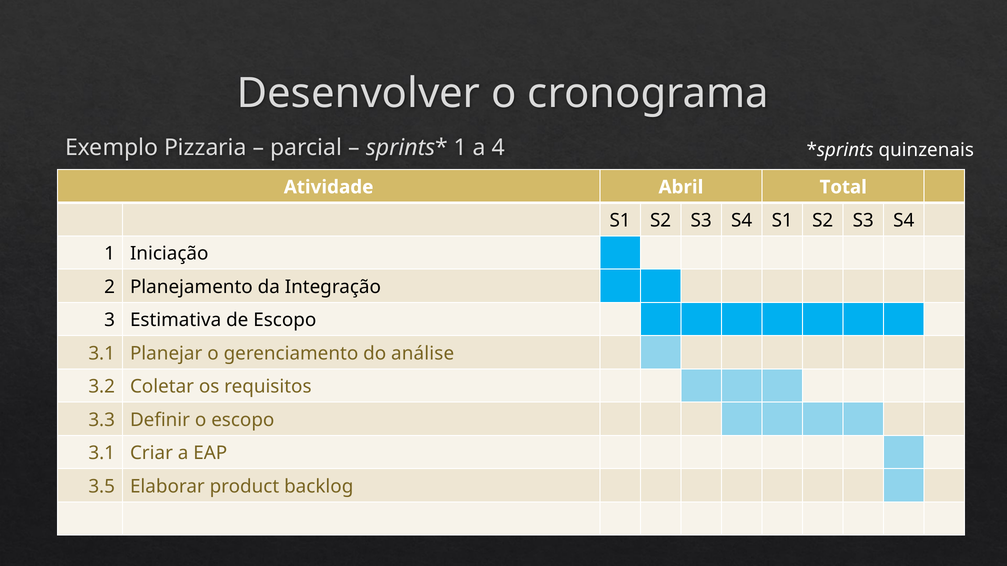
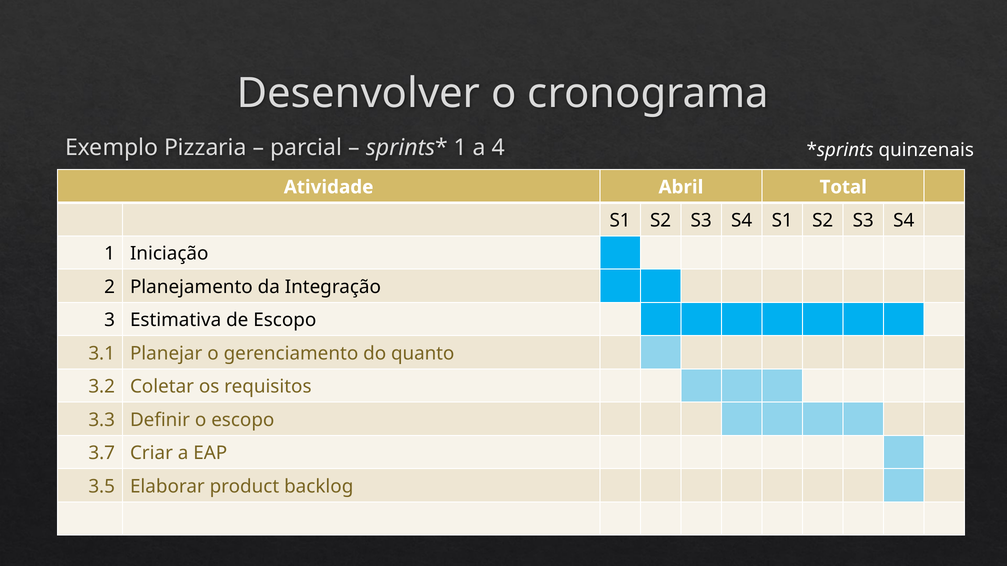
análise: análise -> quanto (423, 354)
3.1: 3.1 -> 3.7 (102, 453)
